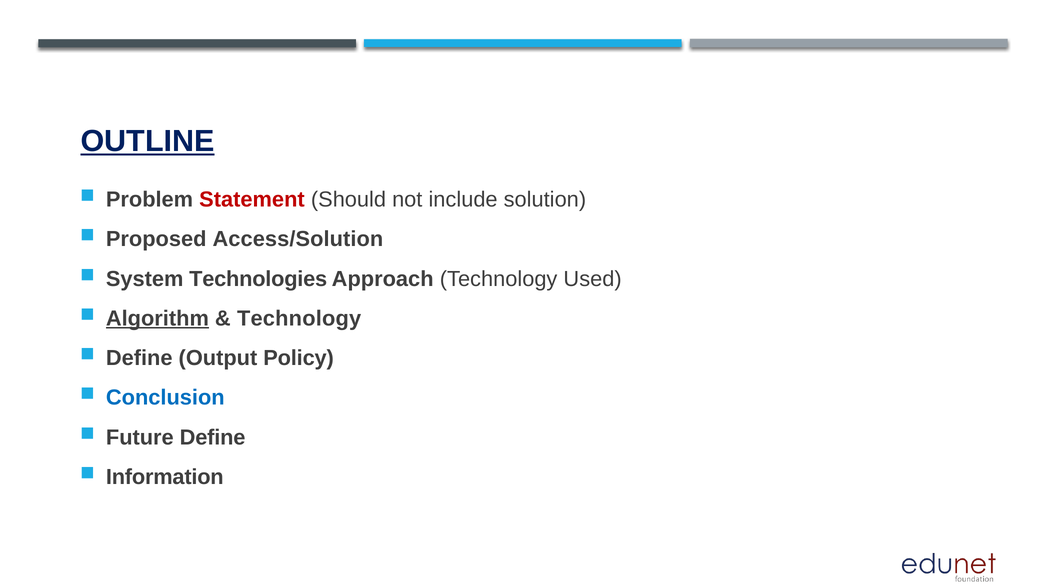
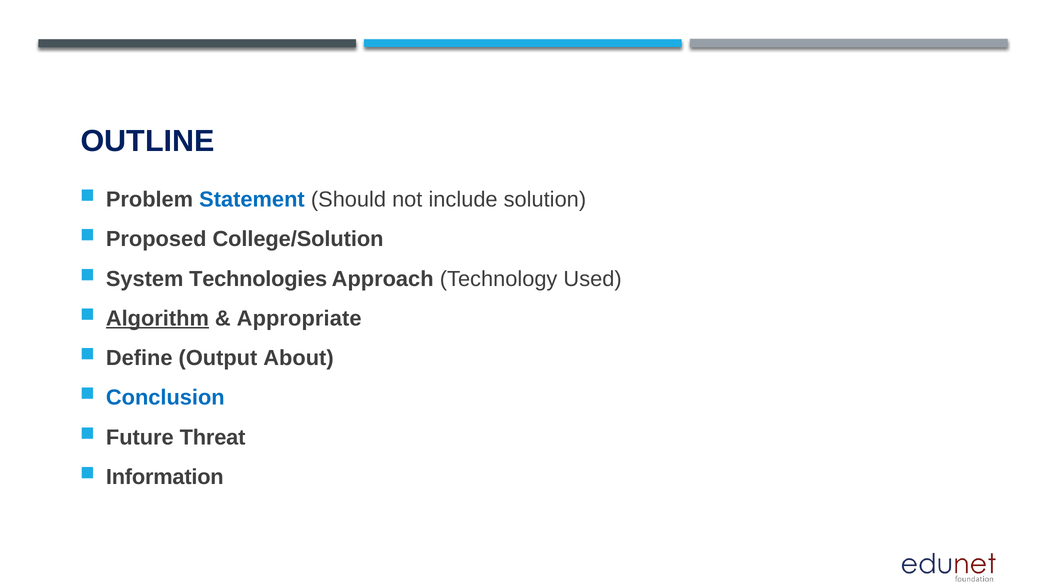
OUTLINE underline: present -> none (148, 141)
Statement colour: red -> blue (252, 200)
Access/Solution: Access/Solution -> College/Solution (298, 239)
Technology: Technology -> Appropriate (299, 319)
Policy: Policy -> About (298, 358)
Future Define: Define -> Threat (213, 438)
